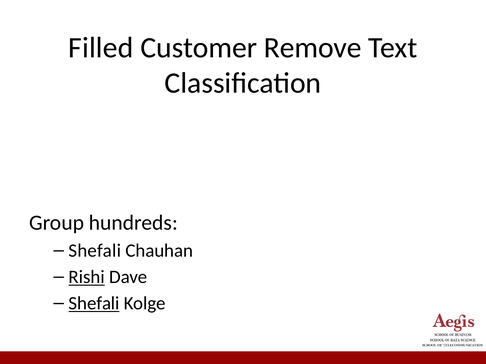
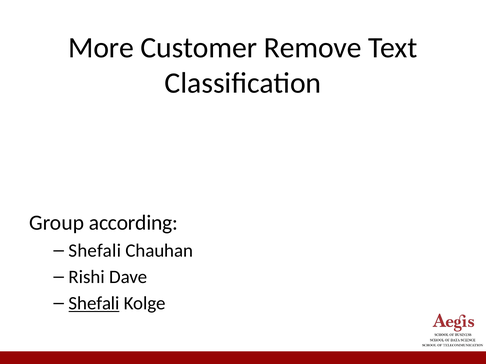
Filled: Filled -> More (101, 48)
hundreds: hundreds -> according (133, 223)
Rishi underline: present -> none (87, 277)
